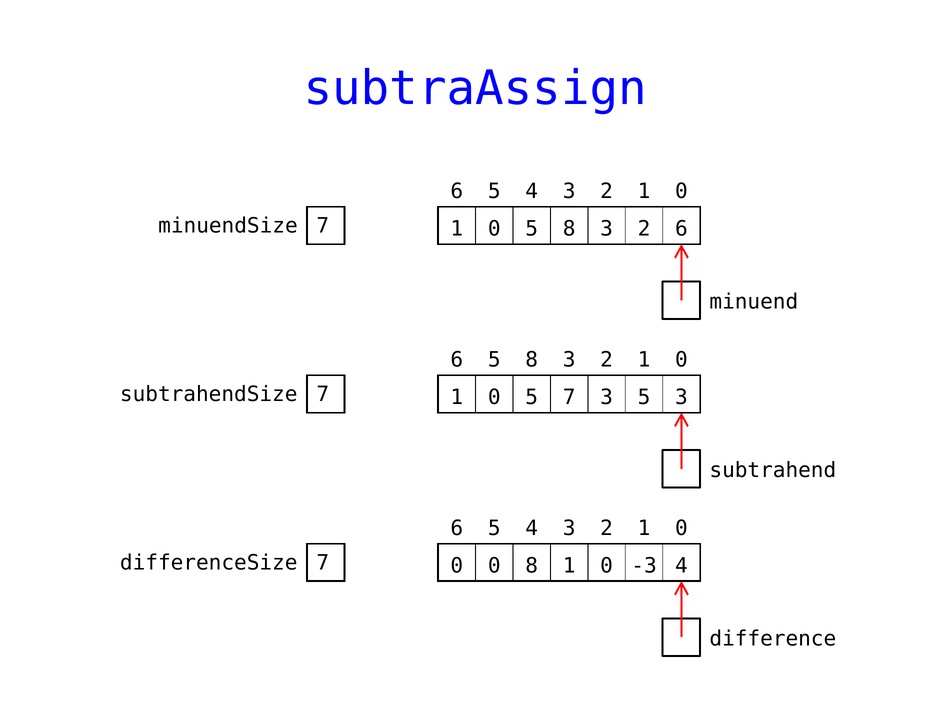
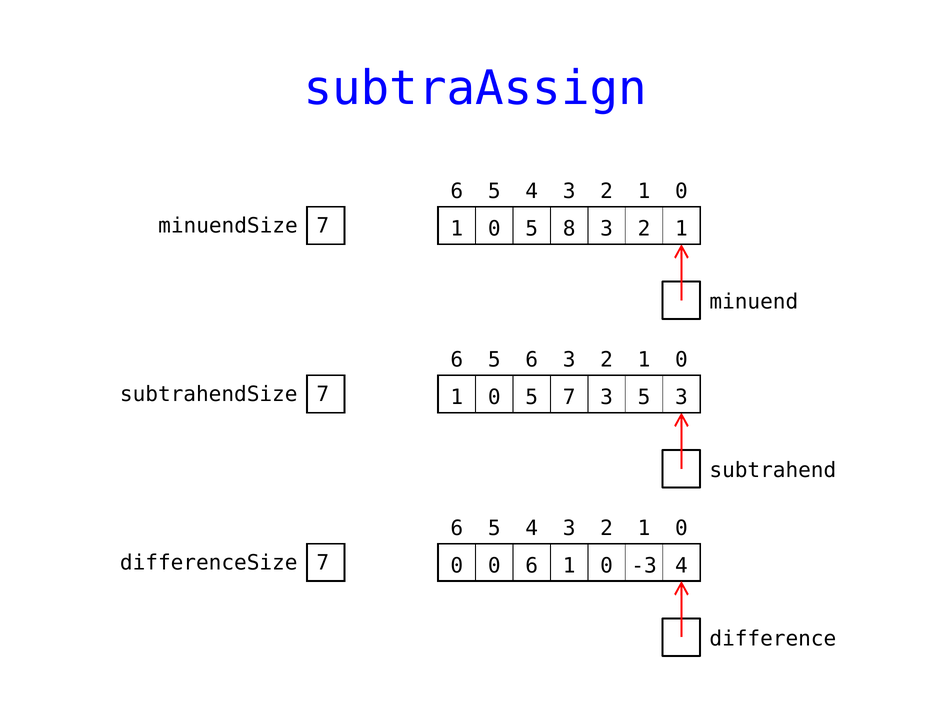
8 3 2 6: 6 -> 1 (681, 229)
6 5 8: 8 -> 6 (532, 360)
0 8: 8 -> 6 (532, 566)
